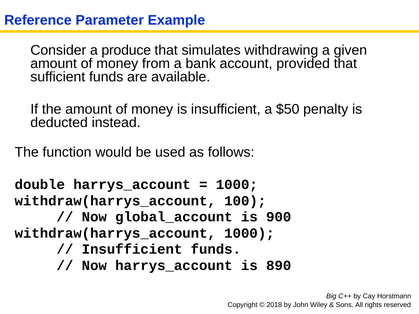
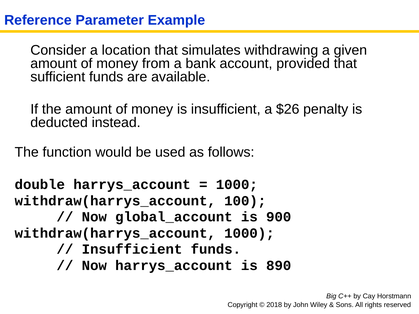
produce: produce -> location (126, 50)
$50: $50 -> $26 (288, 109)
